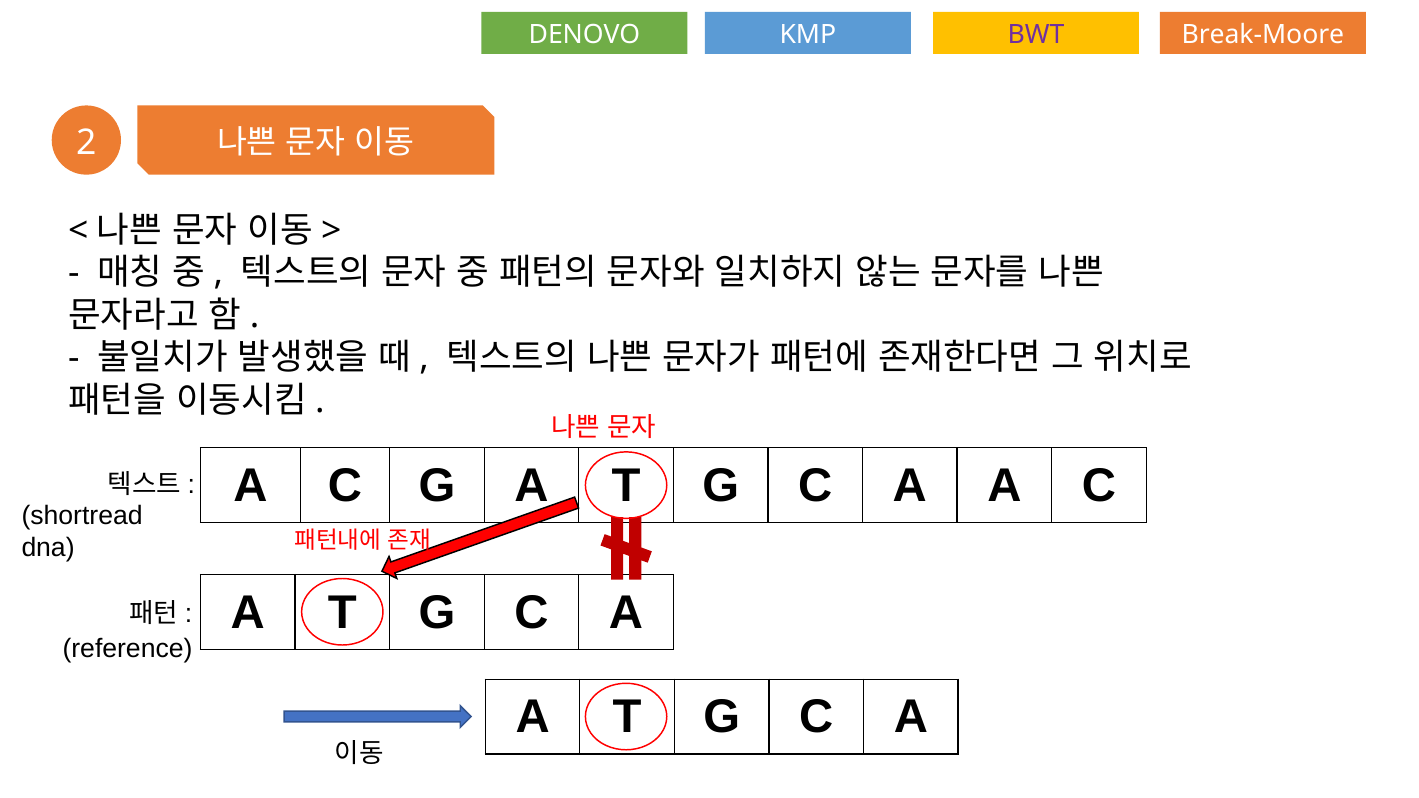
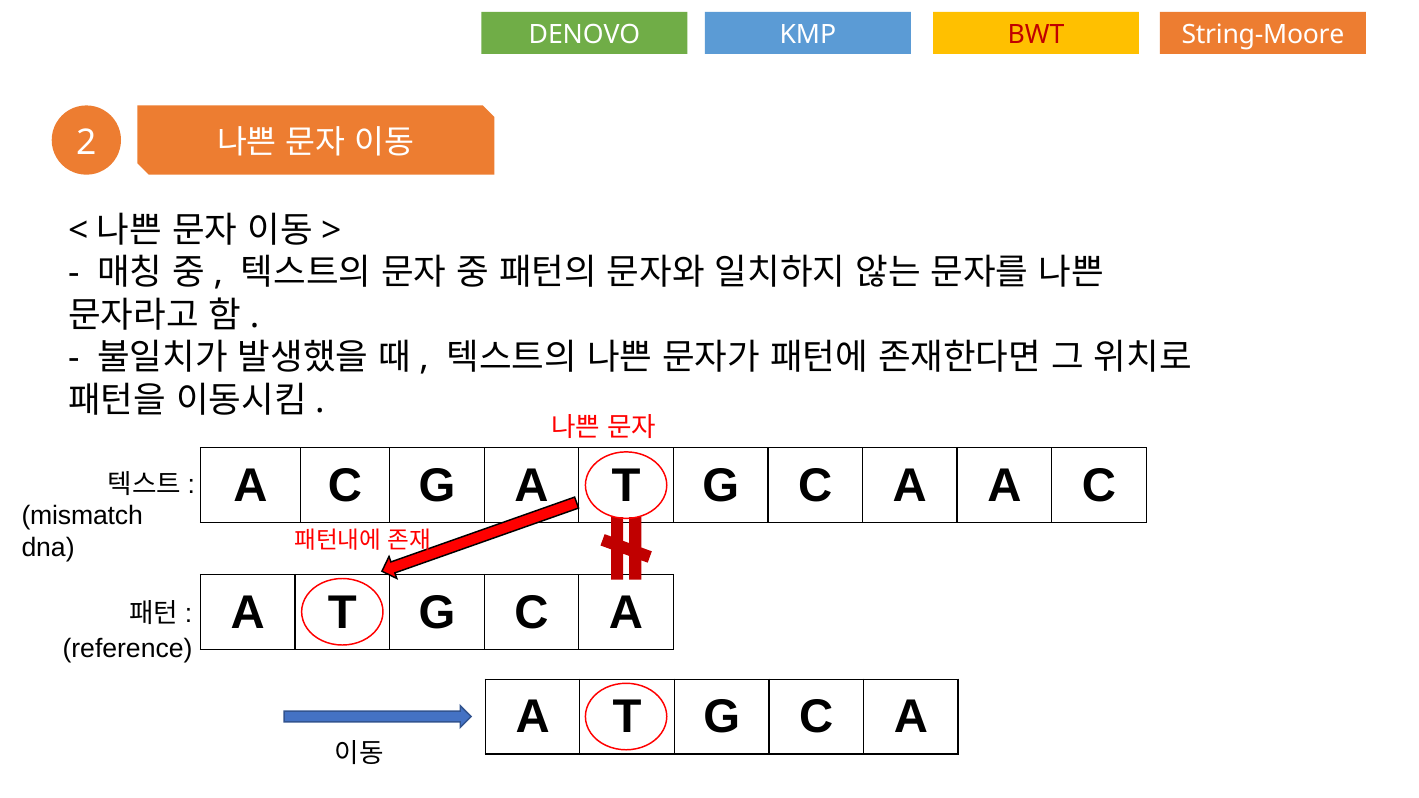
BWT colour: purple -> red (1036, 35)
Break-Moore: Break-Moore -> String-Moore (1263, 35)
shortread: shortread -> mismatch (82, 516)
